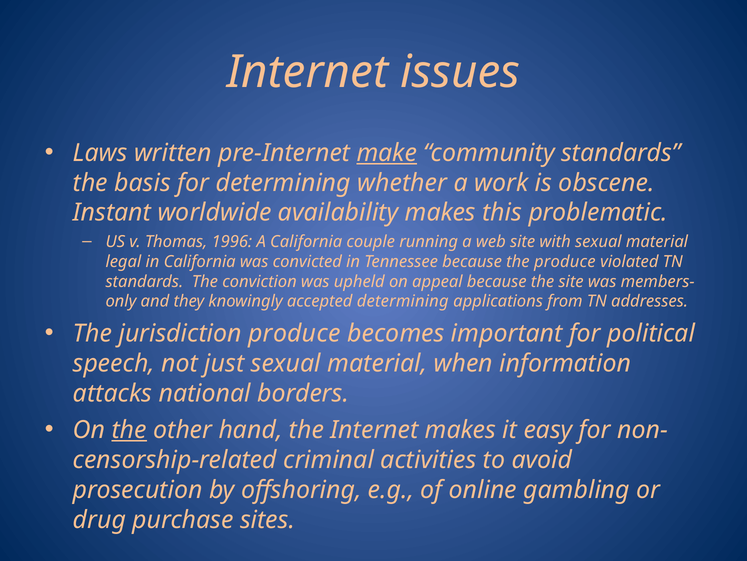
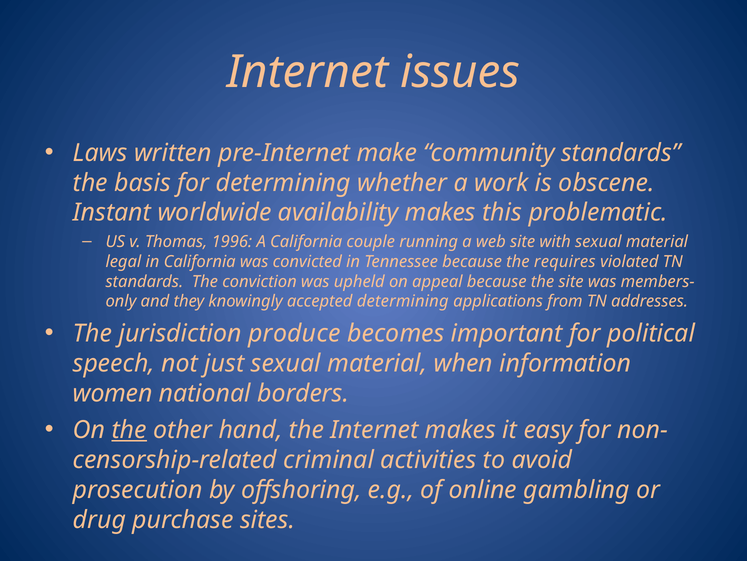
make underline: present -> none (387, 153)
the produce: produce -> requires (565, 261)
attacks: attacks -> women (113, 393)
